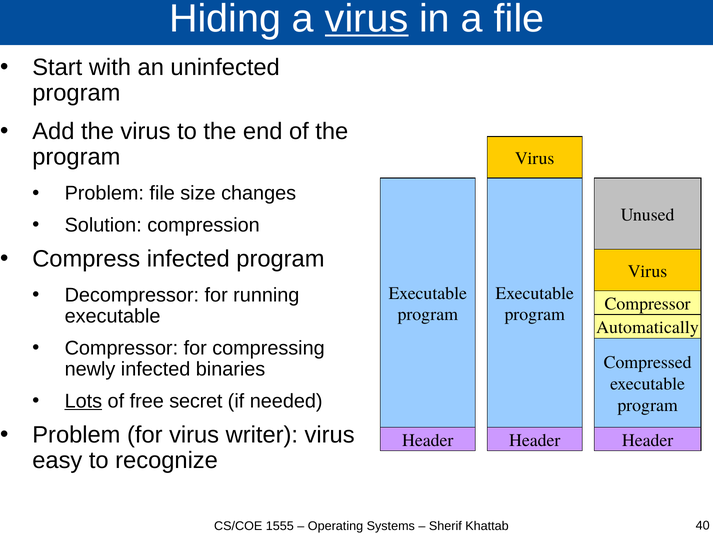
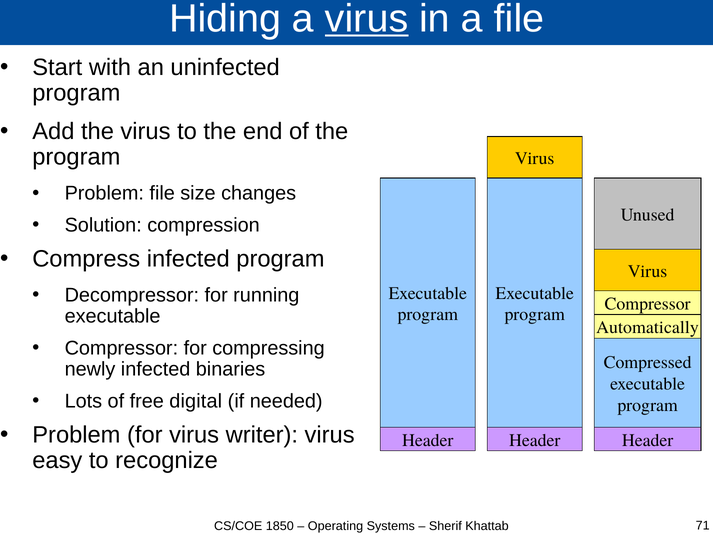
Lots underline: present -> none (83, 401)
secret: secret -> digital (196, 401)
1555: 1555 -> 1850 (280, 527)
40: 40 -> 71 (703, 526)
